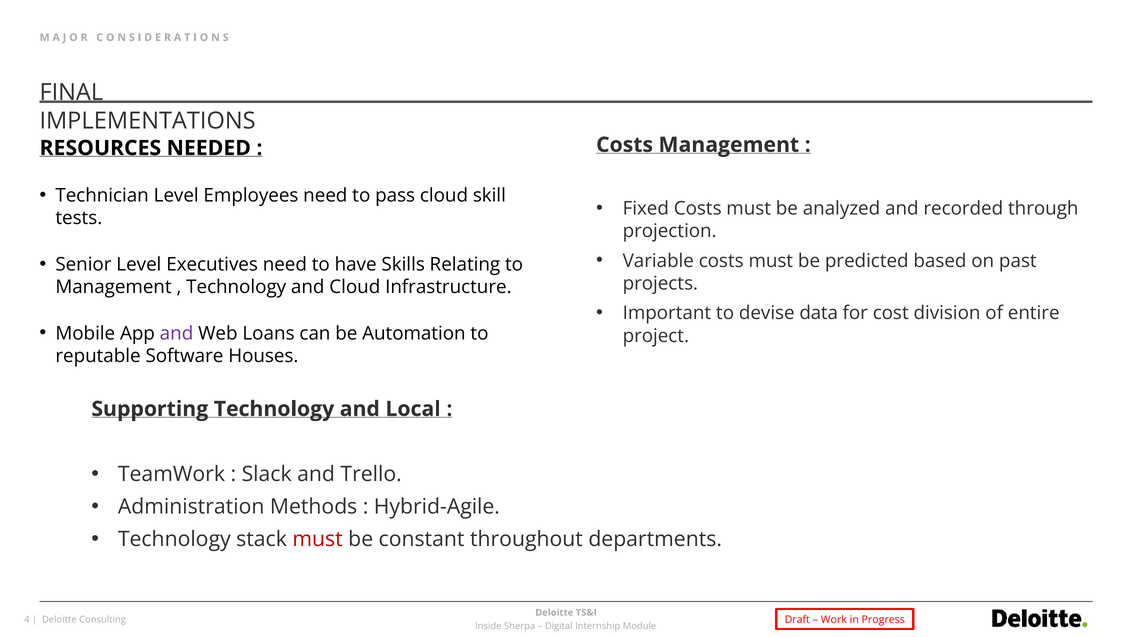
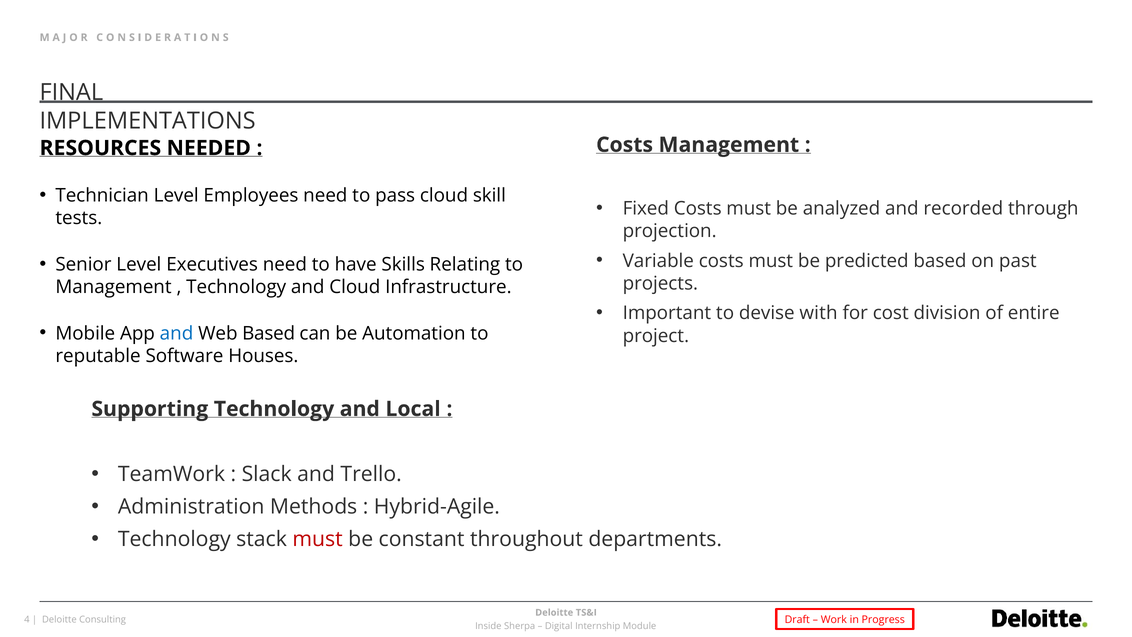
data: data -> with (819, 313)
and colour: purple -> blue (177, 333)
Web Loans: Loans -> Based (269, 333)
